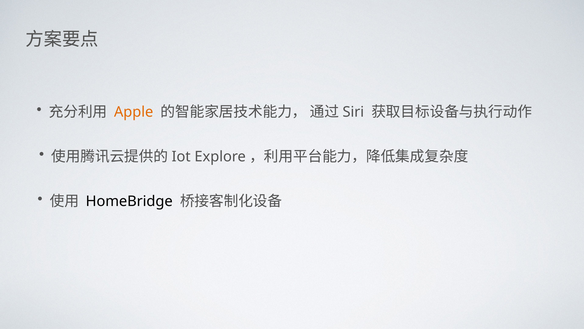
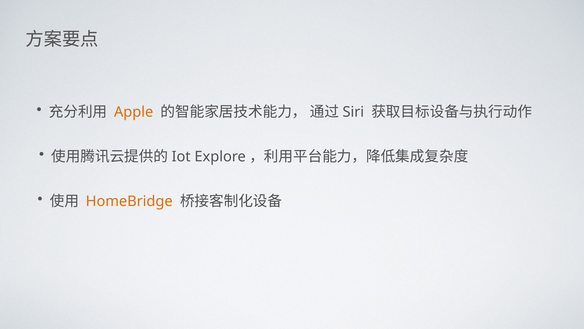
HomeBridge colour: black -> orange (129, 201)
